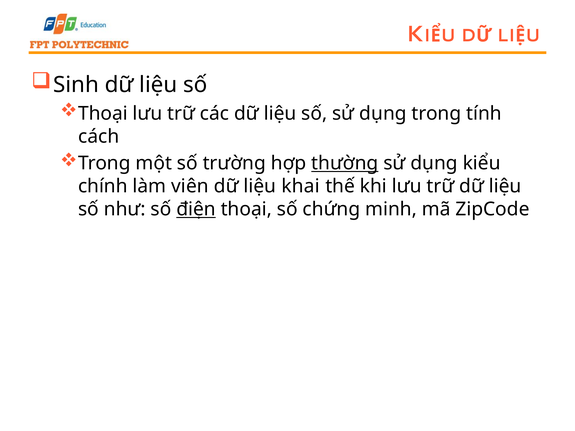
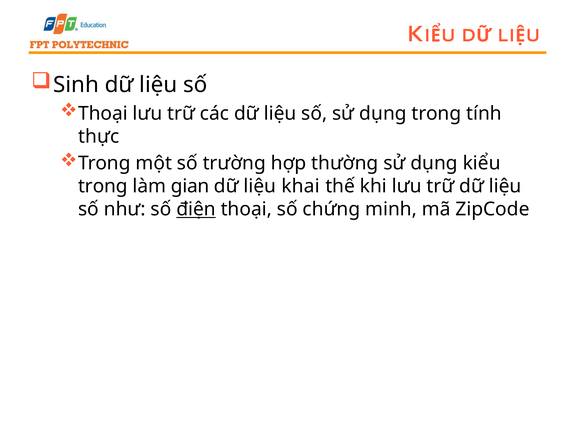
cách: cách -> thực (99, 136)
thường underline: present -> none (345, 163)
chính: chính -> trong (103, 186)
viên: viên -> gian (190, 186)
